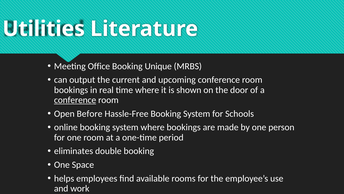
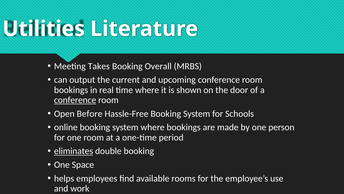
Office: Office -> Takes (99, 66)
Unique: Unique -> Overall (158, 66)
eliminates underline: none -> present (74, 151)
